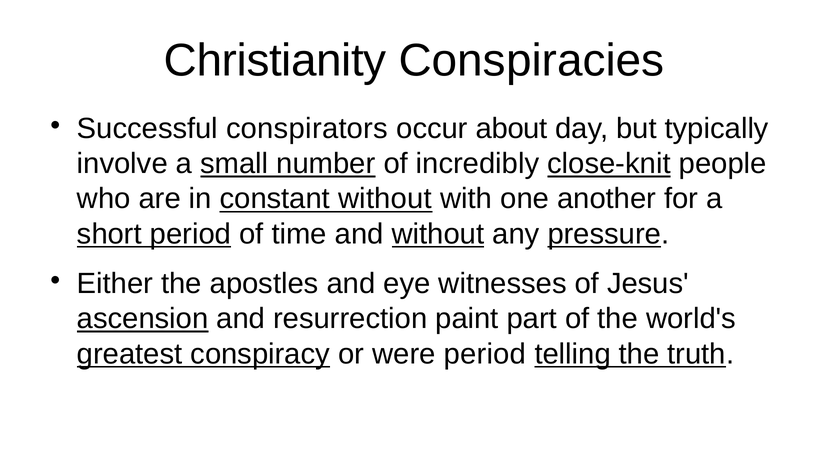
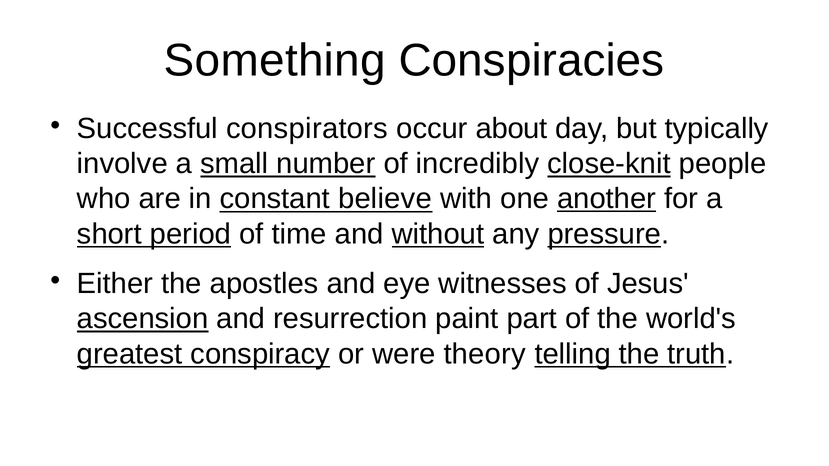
Christianity: Christianity -> Something (275, 61)
constant without: without -> believe (385, 199)
another underline: none -> present (607, 199)
were period: period -> theory (485, 354)
